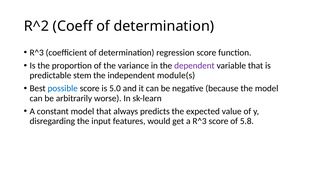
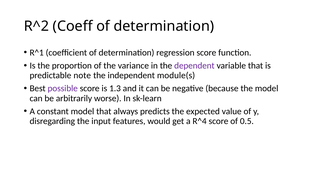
R^3: R^3 -> R^1 (37, 53)
stem: stem -> note (82, 76)
possible colour: blue -> purple (63, 89)
5.0: 5.0 -> 1.3 (115, 89)
a R^3: R^3 -> R^4 (200, 121)
5.8: 5.8 -> 0.5 (247, 121)
